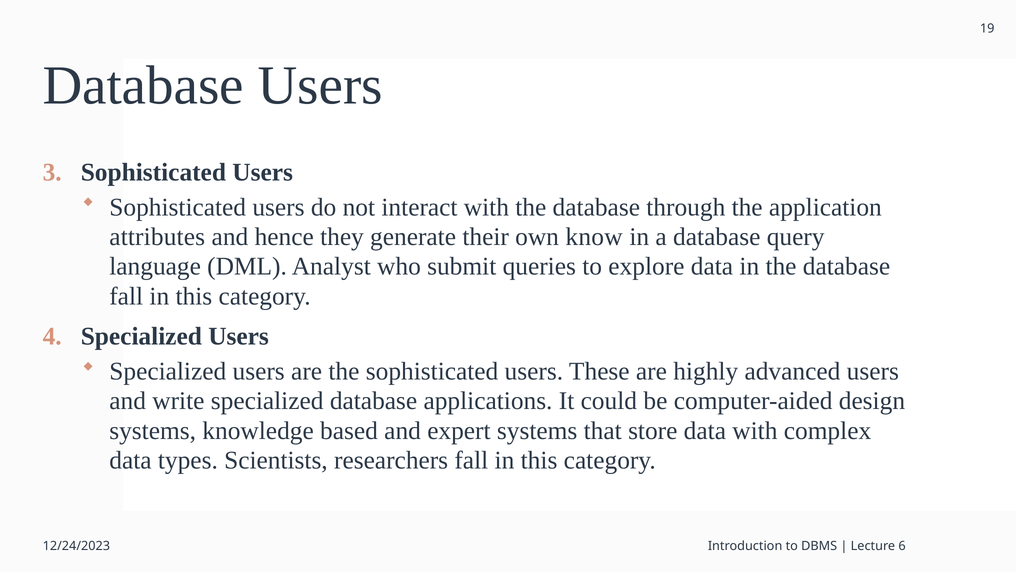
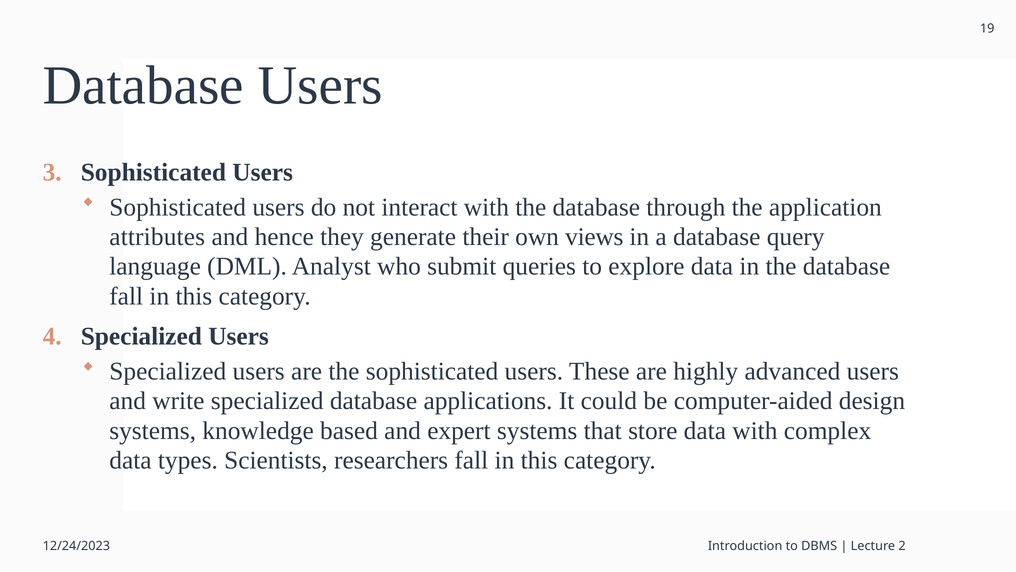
know: know -> views (594, 237)
6: 6 -> 2 (902, 546)
